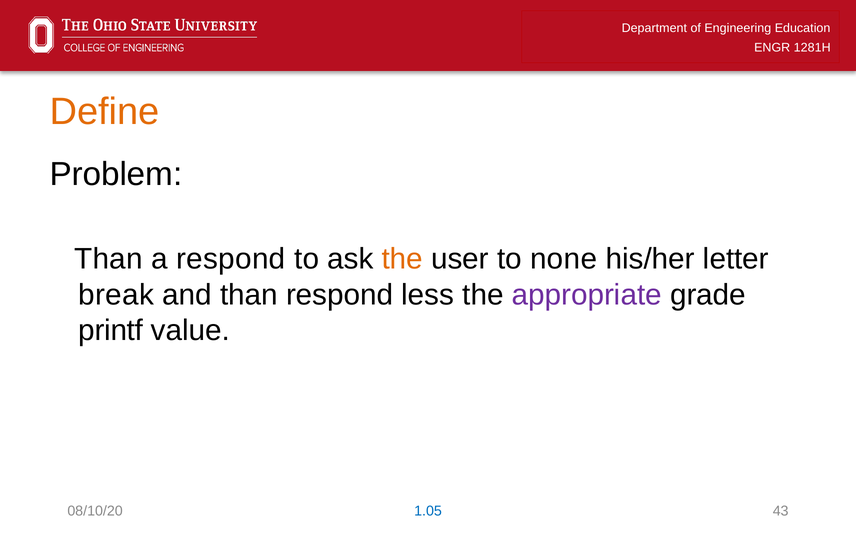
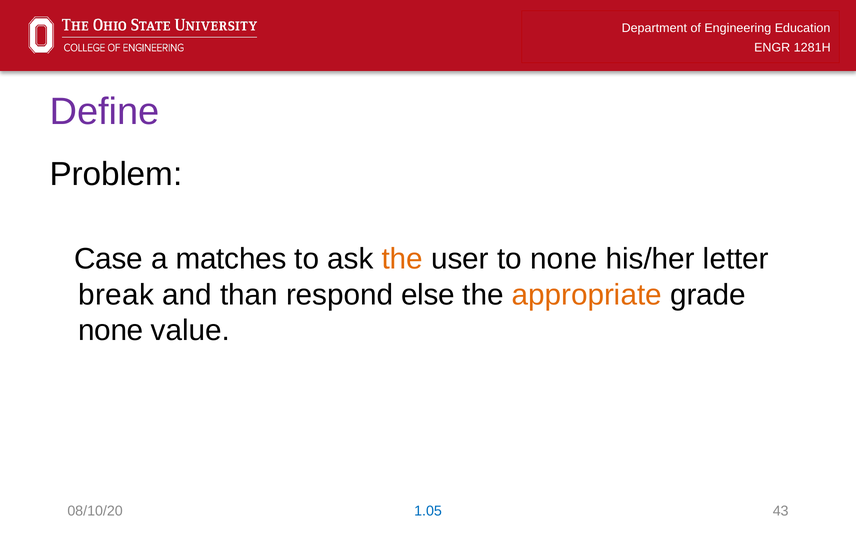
Define colour: orange -> purple (105, 112)
Than: Than -> Case (109, 259)
a respond: respond -> matches (231, 259)
less: less -> else (428, 295)
appropriate colour: purple -> orange (587, 295)
printf: printf -> none (111, 330)
